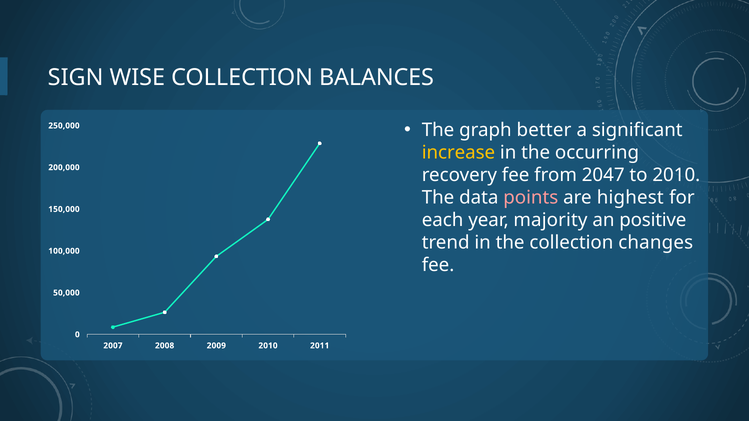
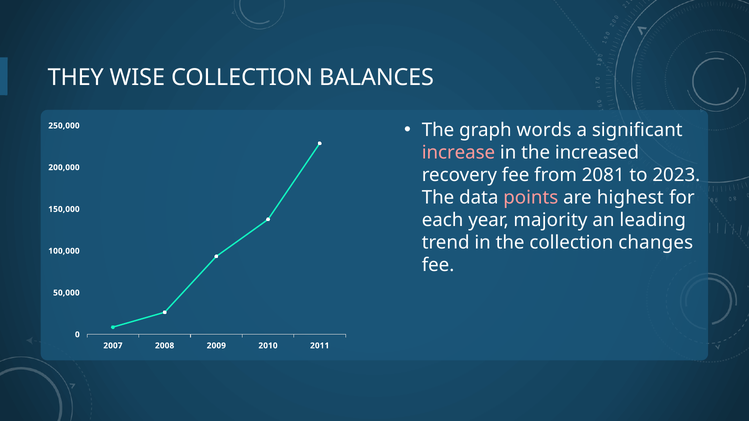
SIGN: SIGN -> THEY (76, 78)
better: better -> words (544, 130)
increase colour: yellow -> pink (458, 153)
occurring: occurring -> increased (597, 153)
2047: 2047 -> 2081 (603, 175)
to 2010: 2010 -> 2023 (676, 175)
positive: positive -> leading (653, 220)
